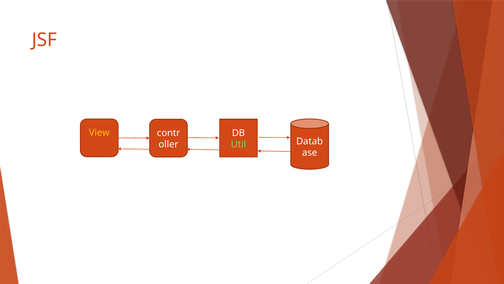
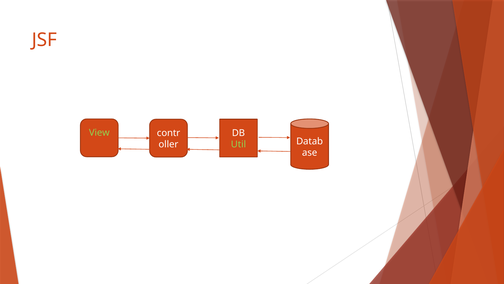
View colour: yellow -> light green (99, 133)
